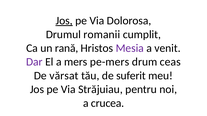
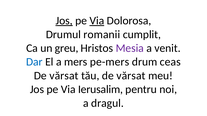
Via underline: none -> present (97, 21)
rană: rană -> greu (67, 48)
Dar colour: purple -> blue (34, 62)
tău de suferit: suferit -> vărsat (131, 76)
Străjuiau: Străjuiau -> Ierusalim (101, 90)
crucea: crucea -> dragul (107, 104)
